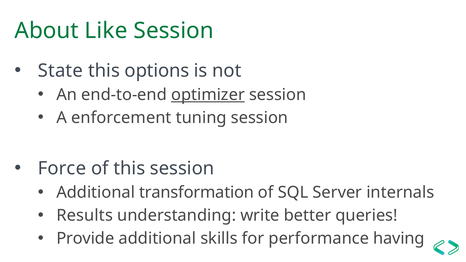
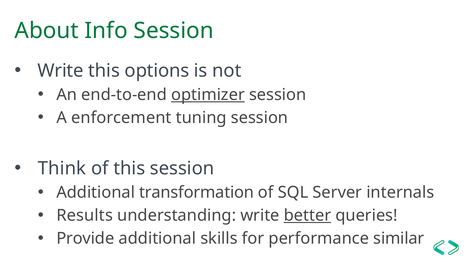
Like: Like -> Info (106, 31)
State: State -> Write (61, 71)
Force: Force -> Think (62, 168)
better underline: none -> present (307, 216)
having: having -> similar (399, 239)
